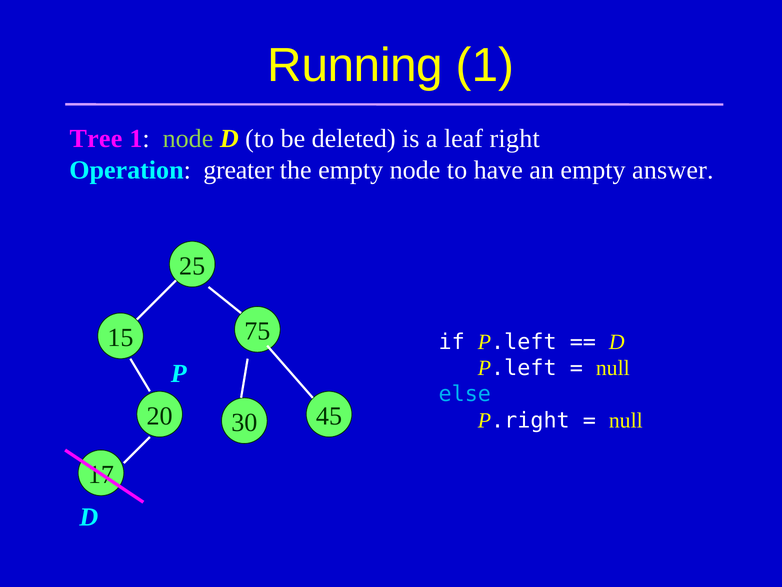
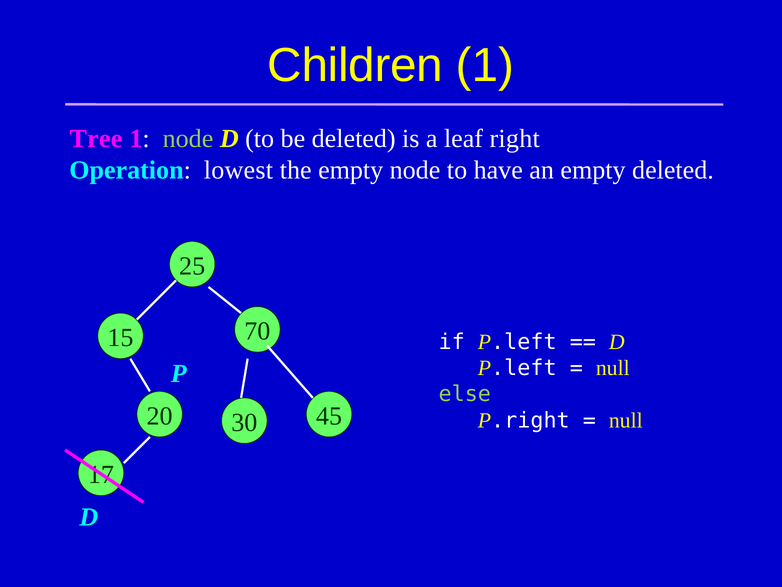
Running: Running -> Children (355, 65)
greater: greater -> lowest (238, 170)
empty answer: answer -> deleted (673, 170)
75: 75 -> 70 (257, 331)
else colour: light blue -> light green (465, 394)
